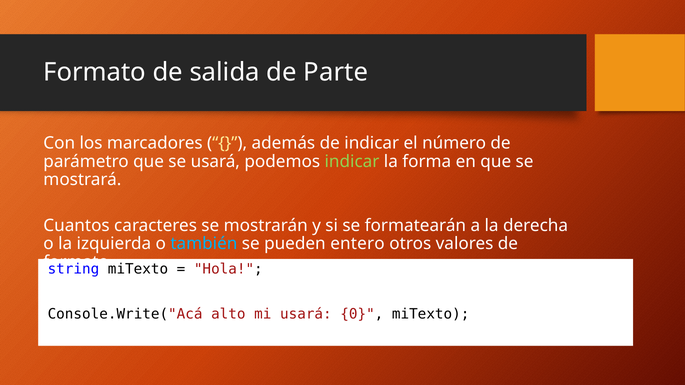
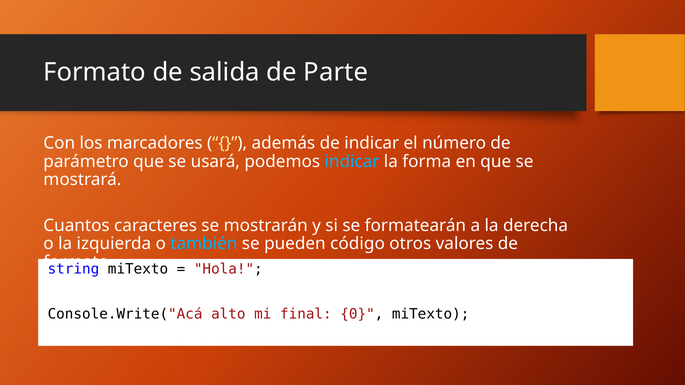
indicar colour: light green -> light blue (352, 161)
entero: entero -> código (358, 244)
mi usará: usará -> final (306, 314)
